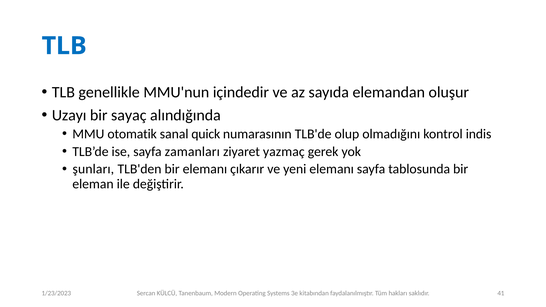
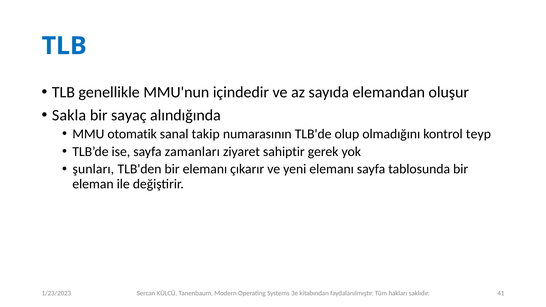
Uzayı: Uzayı -> Sakla (69, 115)
quick: quick -> takip (206, 134)
indis: indis -> teyp (478, 134)
yazmaç: yazmaç -> sahiptir (284, 152)
